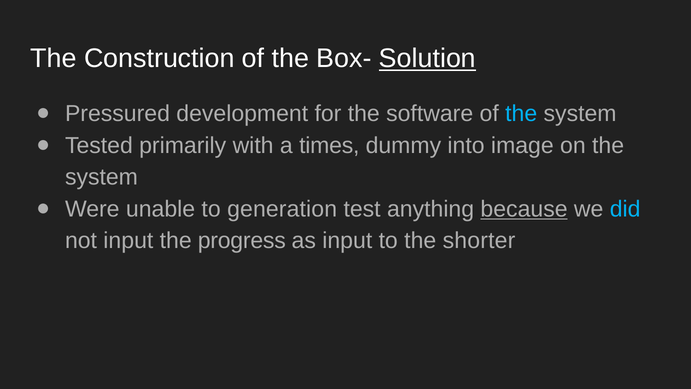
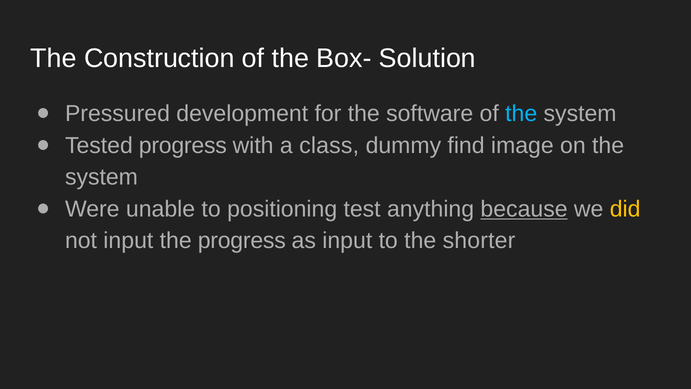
Solution underline: present -> none (427, 59)
Tested primarily: primarily -> progress (183, 145)
times: times -> class (329, 145)
into: into -> find (466, 145)
generation: generation -> positioning (282, 209)
did colour: light blue -> yellow (625, 209)
